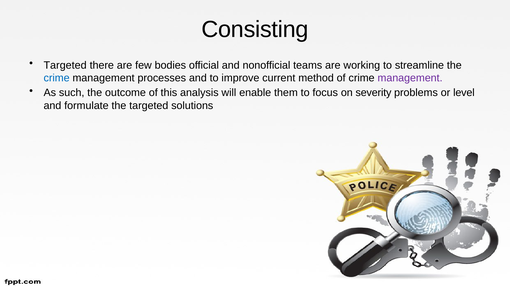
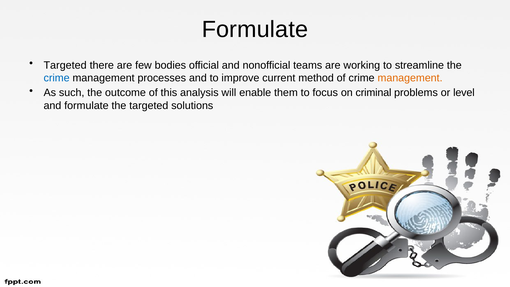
Consisting: Consisting -> Formulate (255, 30)
management colour: purple -> orange (410, 78)
severity: severity -> criminal (373, 93)
